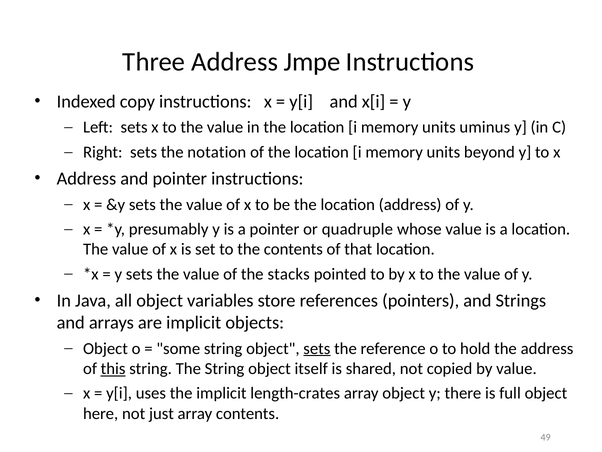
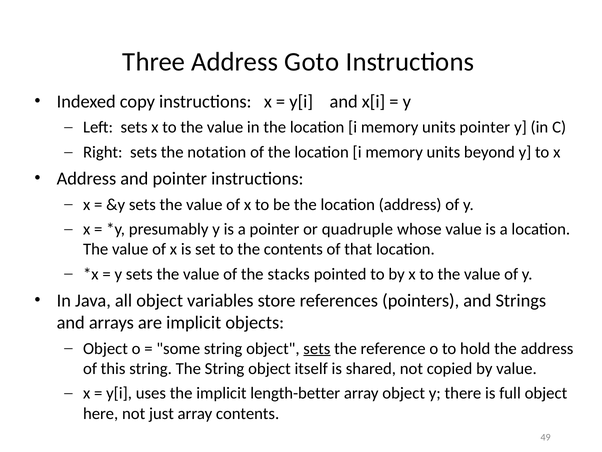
Jmpe: Jmpe -> Goto (312, 62)
units uminus: uminus -> pointer (485, 127)
this underline: present -> none (113, 368)
length-crates: length-crates -> length-better (295, 393)
